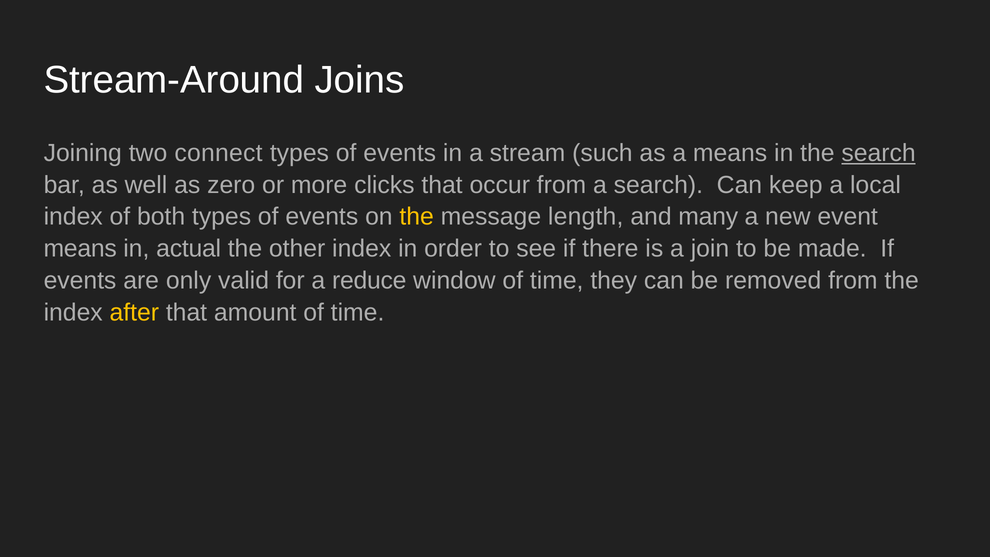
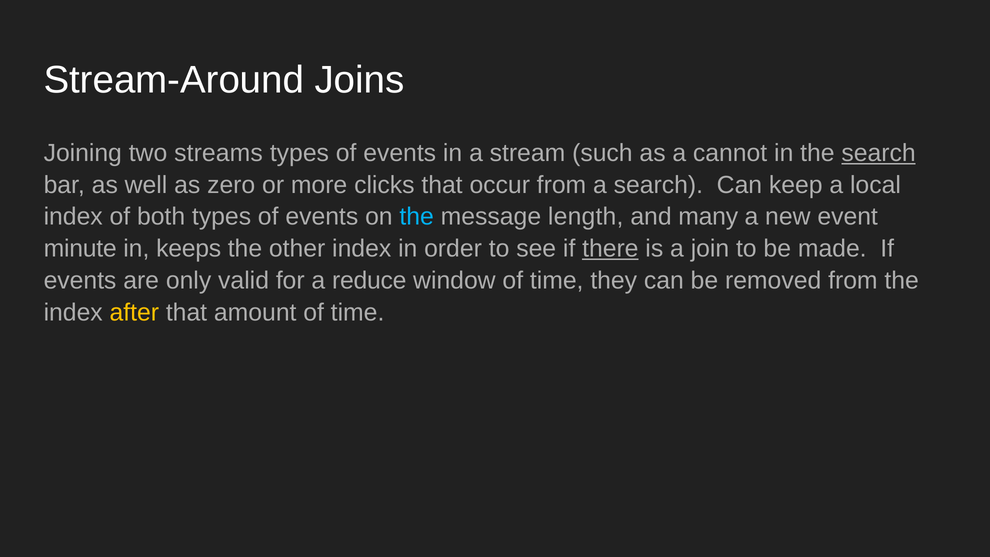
connect: connect -> streams (219, 153)
a means: means -> cannot (730, 153)
the colour: yellow -> light blue (417, 217)
means: means -> minute (80, 249)
actual: actual -> keeps (189, 249)
there underline: none -> present (610, 249)
